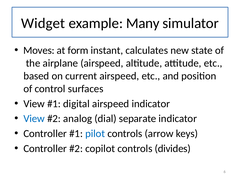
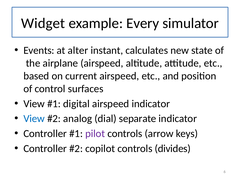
Many: Many -> Every (143, 23)
Moves: Moves -> Events (39, 50)
form: form -> alter (78, 50)
pilot colour: blue -> purple (95, 134)
